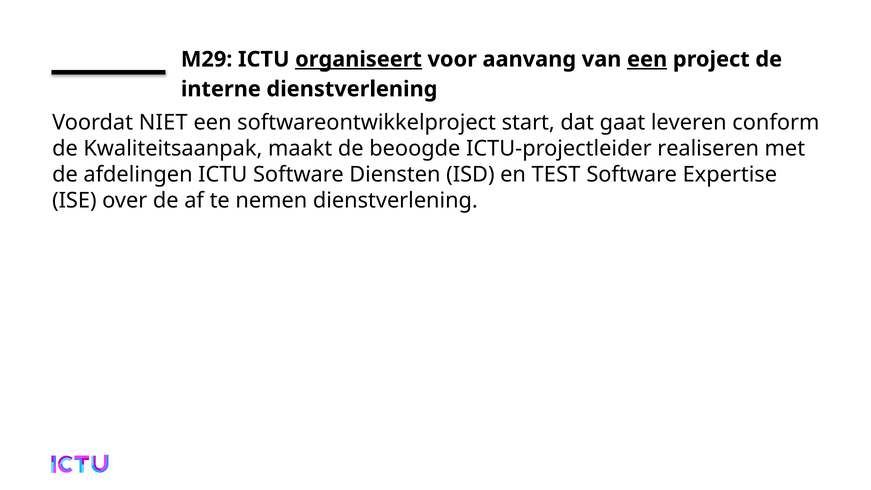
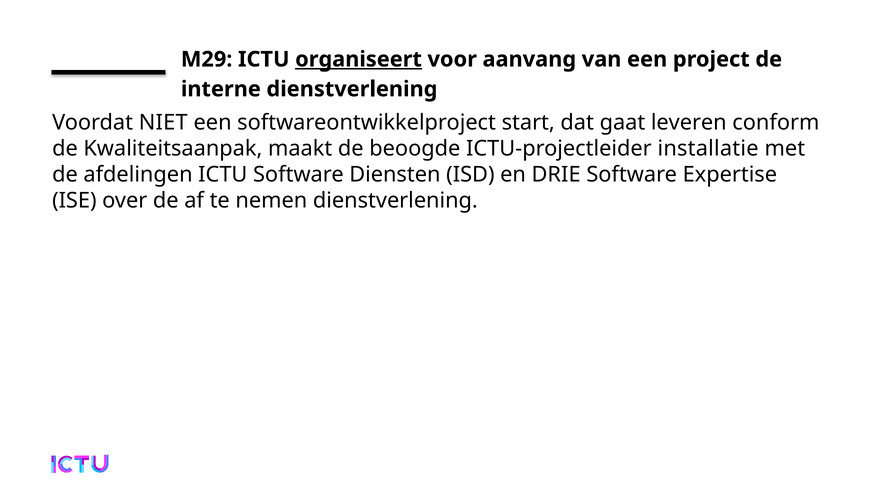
een underline: present -> none (647, 59)
realiseren: realiseren -> installatie (708, 148)
TEST: TEST -> DRIE (556, 175)
